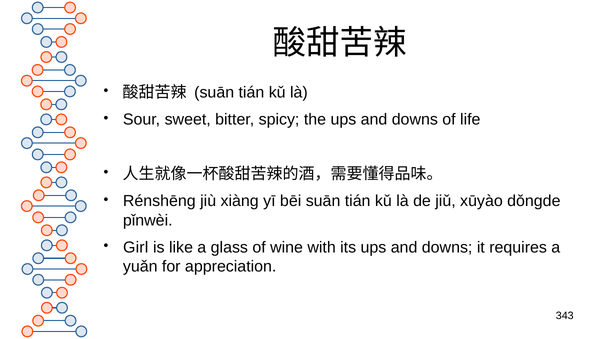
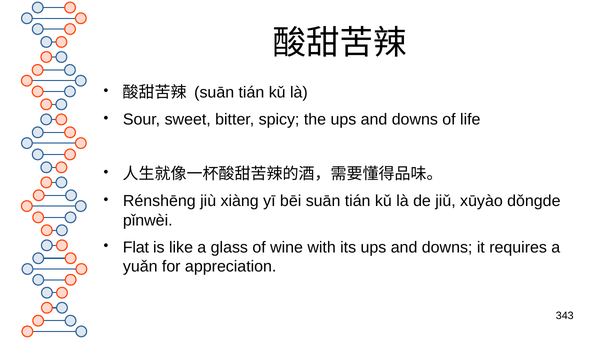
Girl: Girl -> Flat (136, 248)
